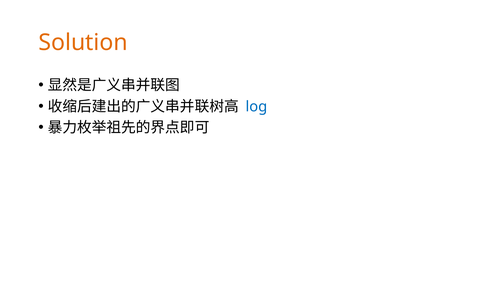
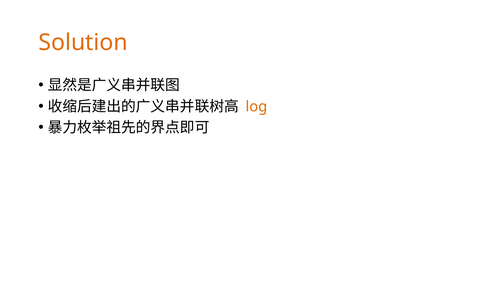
log colour: blue -> orange (256, 106)
